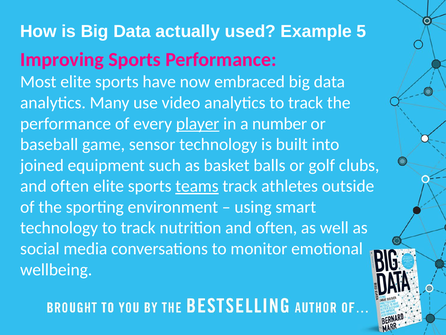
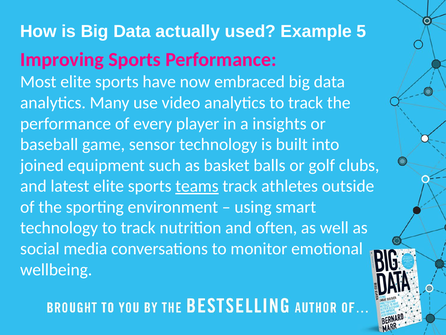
player underline: present -> none (198, 123)
number: number -> insights (279, 123)
often: often -> latest (70, 186)
